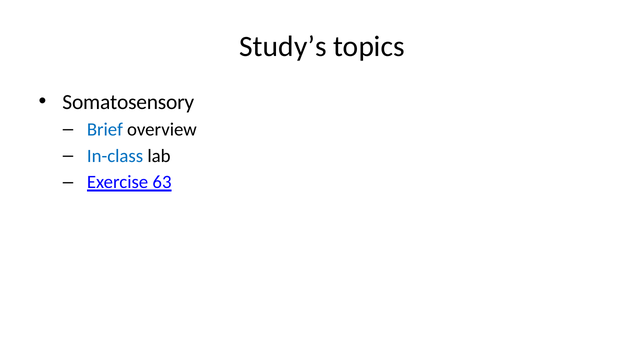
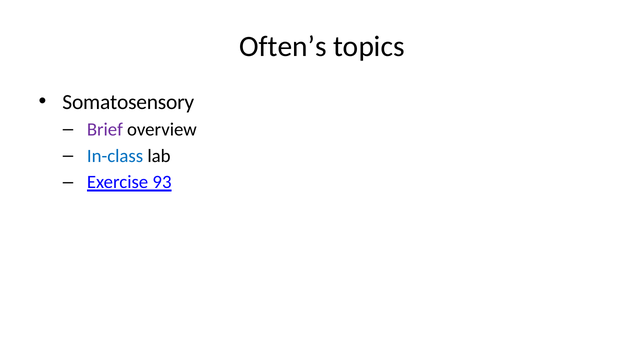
Study’s: Study’s -> Often’s (283, 47)
Brief colour: blue -> purple (105, 130)
63: 63 -> 93 (162, 182)
